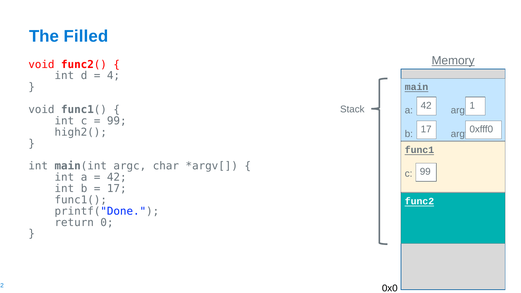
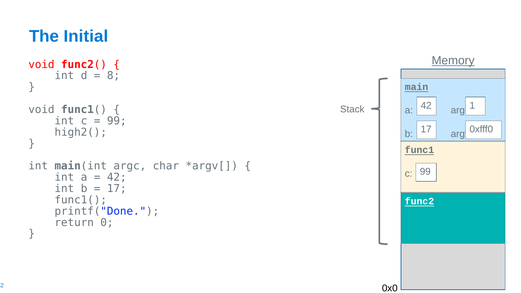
Filled: Filled -> Initial (86, 36)
4: 4 -> 8 (113, 76)
